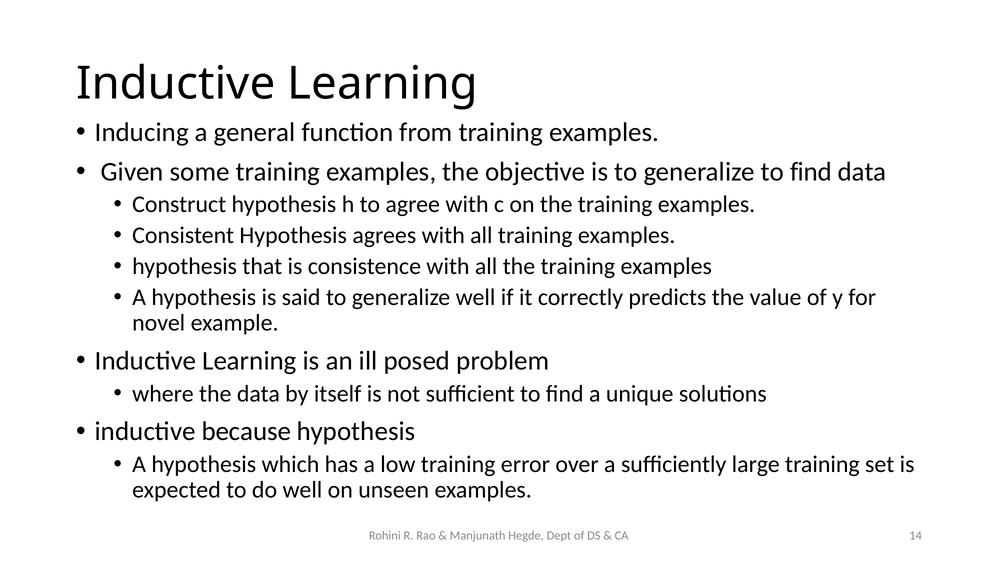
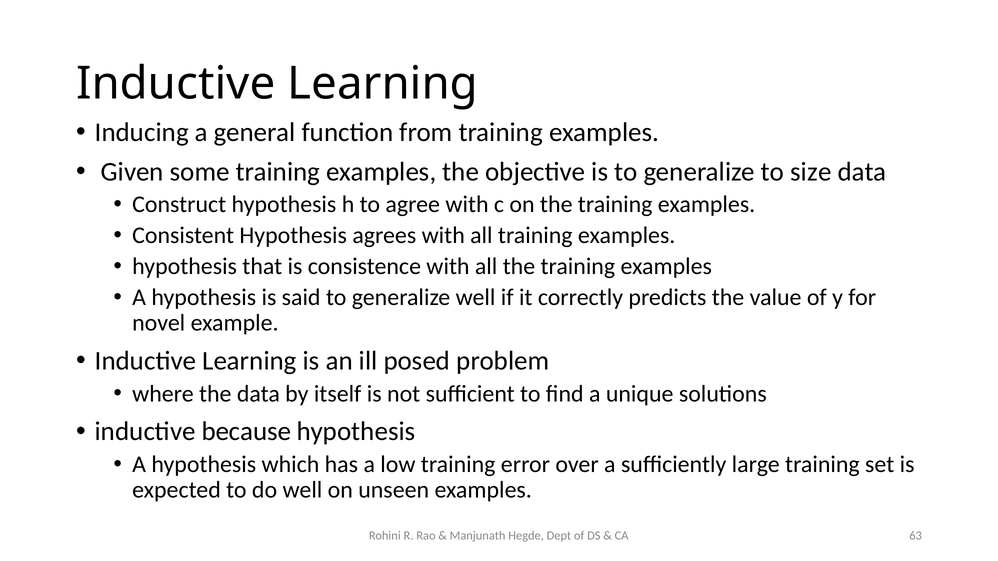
generalize to find: find -> size (811, 172)
14: 14 -> 63 (916, 536)
